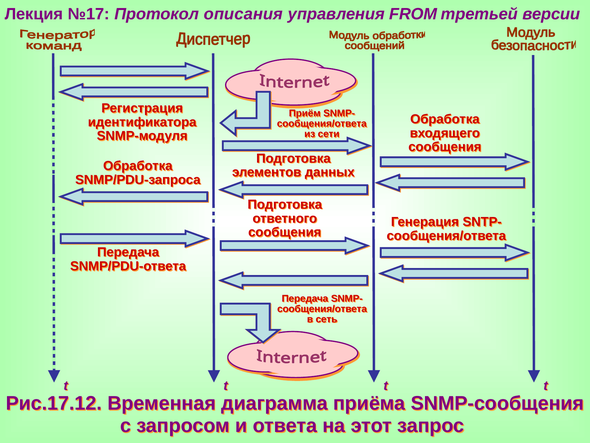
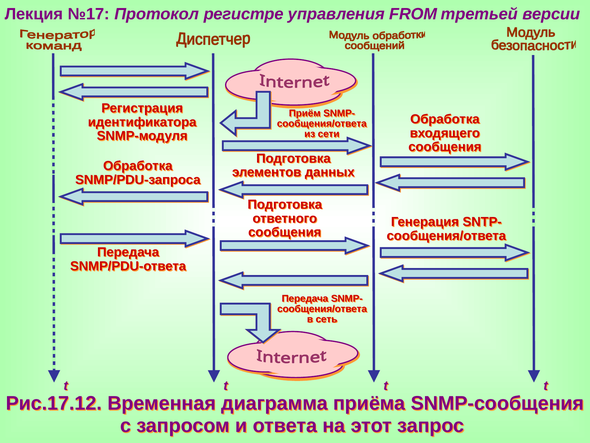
описания: описания -> регистре (244, 14)
